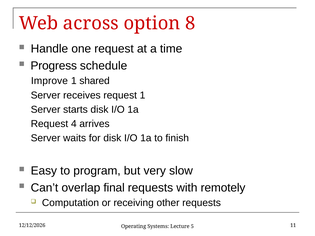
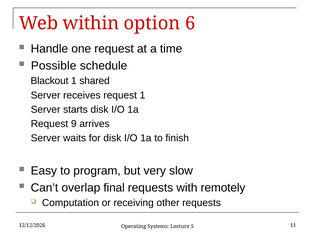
across: across -> within (91, 23)
8: 8 -> 6 (190, 23)
Progress: Progress -> Possible (54, 66)
Improve: Improve -> Blackout (50, 81)
4: 4 -> 9 (74, 124)
